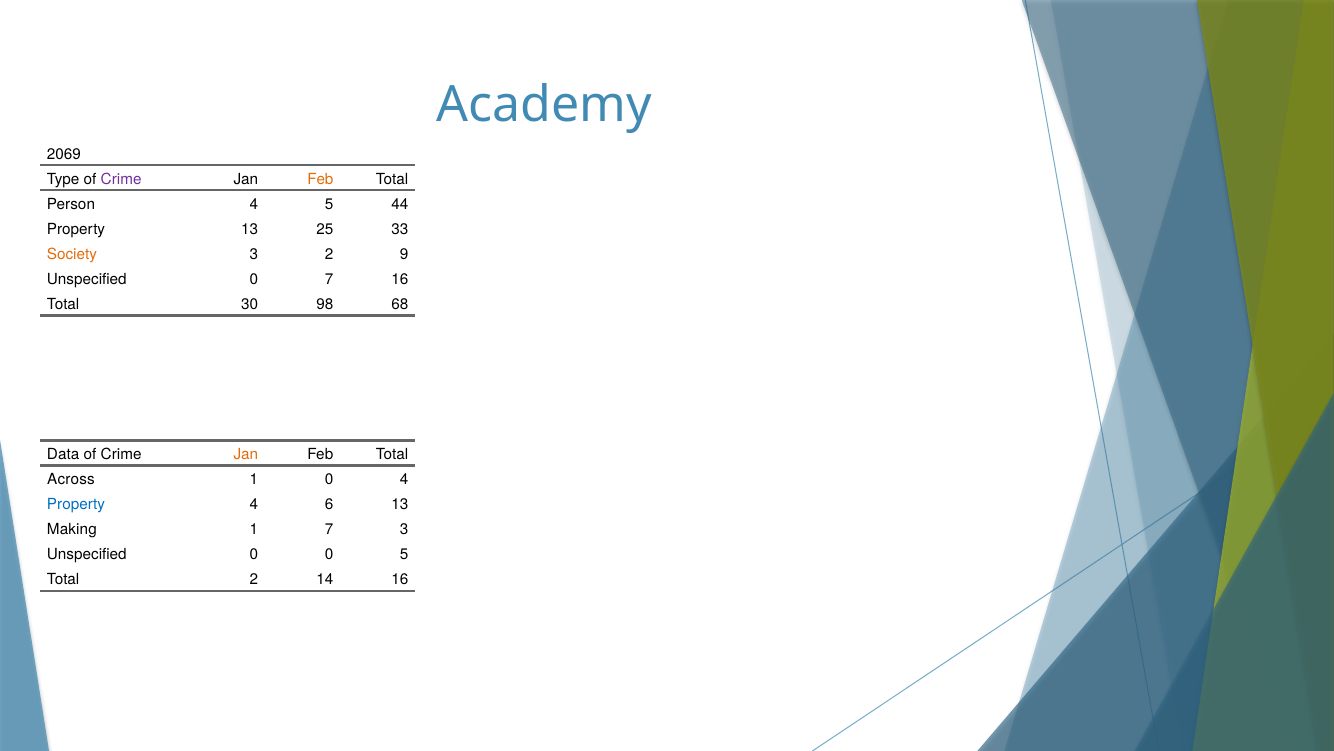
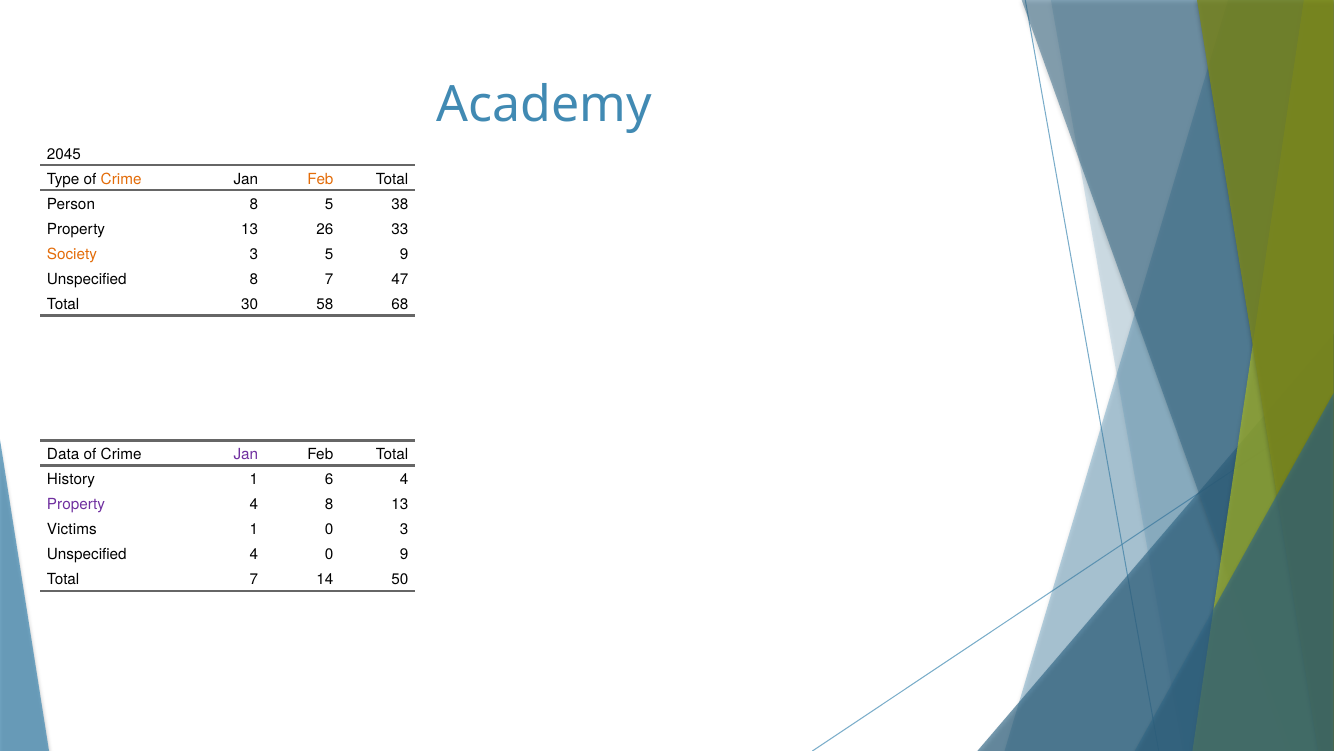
2069: 2069 -> 2045 (64, 154)
Crime colour: purple -> orange (121, 179)
Person 4: 4 -> 8 (254, 204)
44: 44 -> 38 (400, 204)
25: 25 -> 26 (325, 229)
3 2: 2 -> 5 (329, 254)
0: 0 -> 8 (254, 279)
7 16: 16 -> 47 (400, 279)
98: 98 -> 58 (325, 304)
Jan colour: orange -> purple (246, 454)
Across: Across -> History (71, 479)
1 0: 0 -> 6 (329, 479)
Property colour: blue -> purple (76, 504)
4 6: 6 -> 8 (329, 504)
Making: Making -> Victims (72, 529)
1 7: 7 -> 0 (329, 529)
0: 0 -> 4 (254, 554)
0 5: 5 -> 9 (404, 554)
Total 2: 2 -> 7 (254, 579)
14 16: 16 -> 50 (400, 579)
